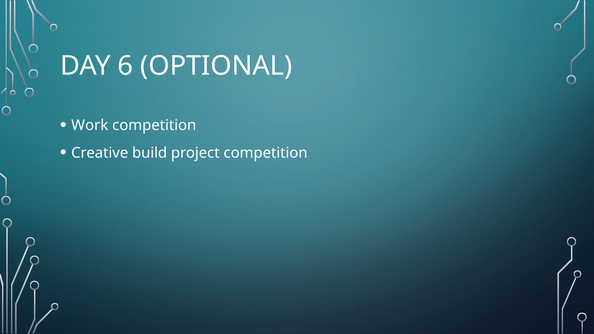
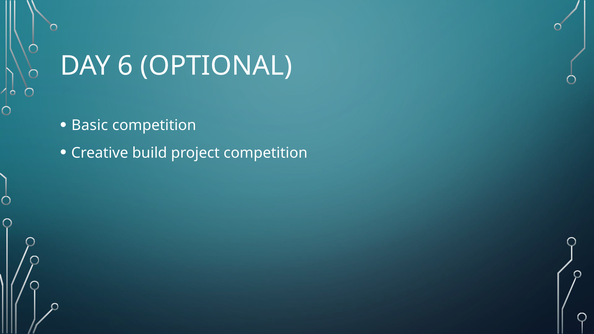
Work: Work -> Basic (90, 125)
